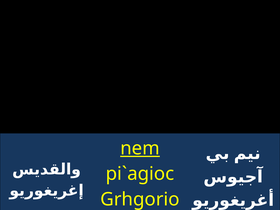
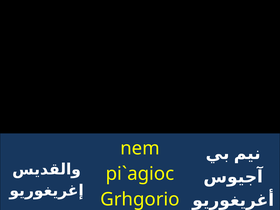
nem underline: present -> none (140, 148)
